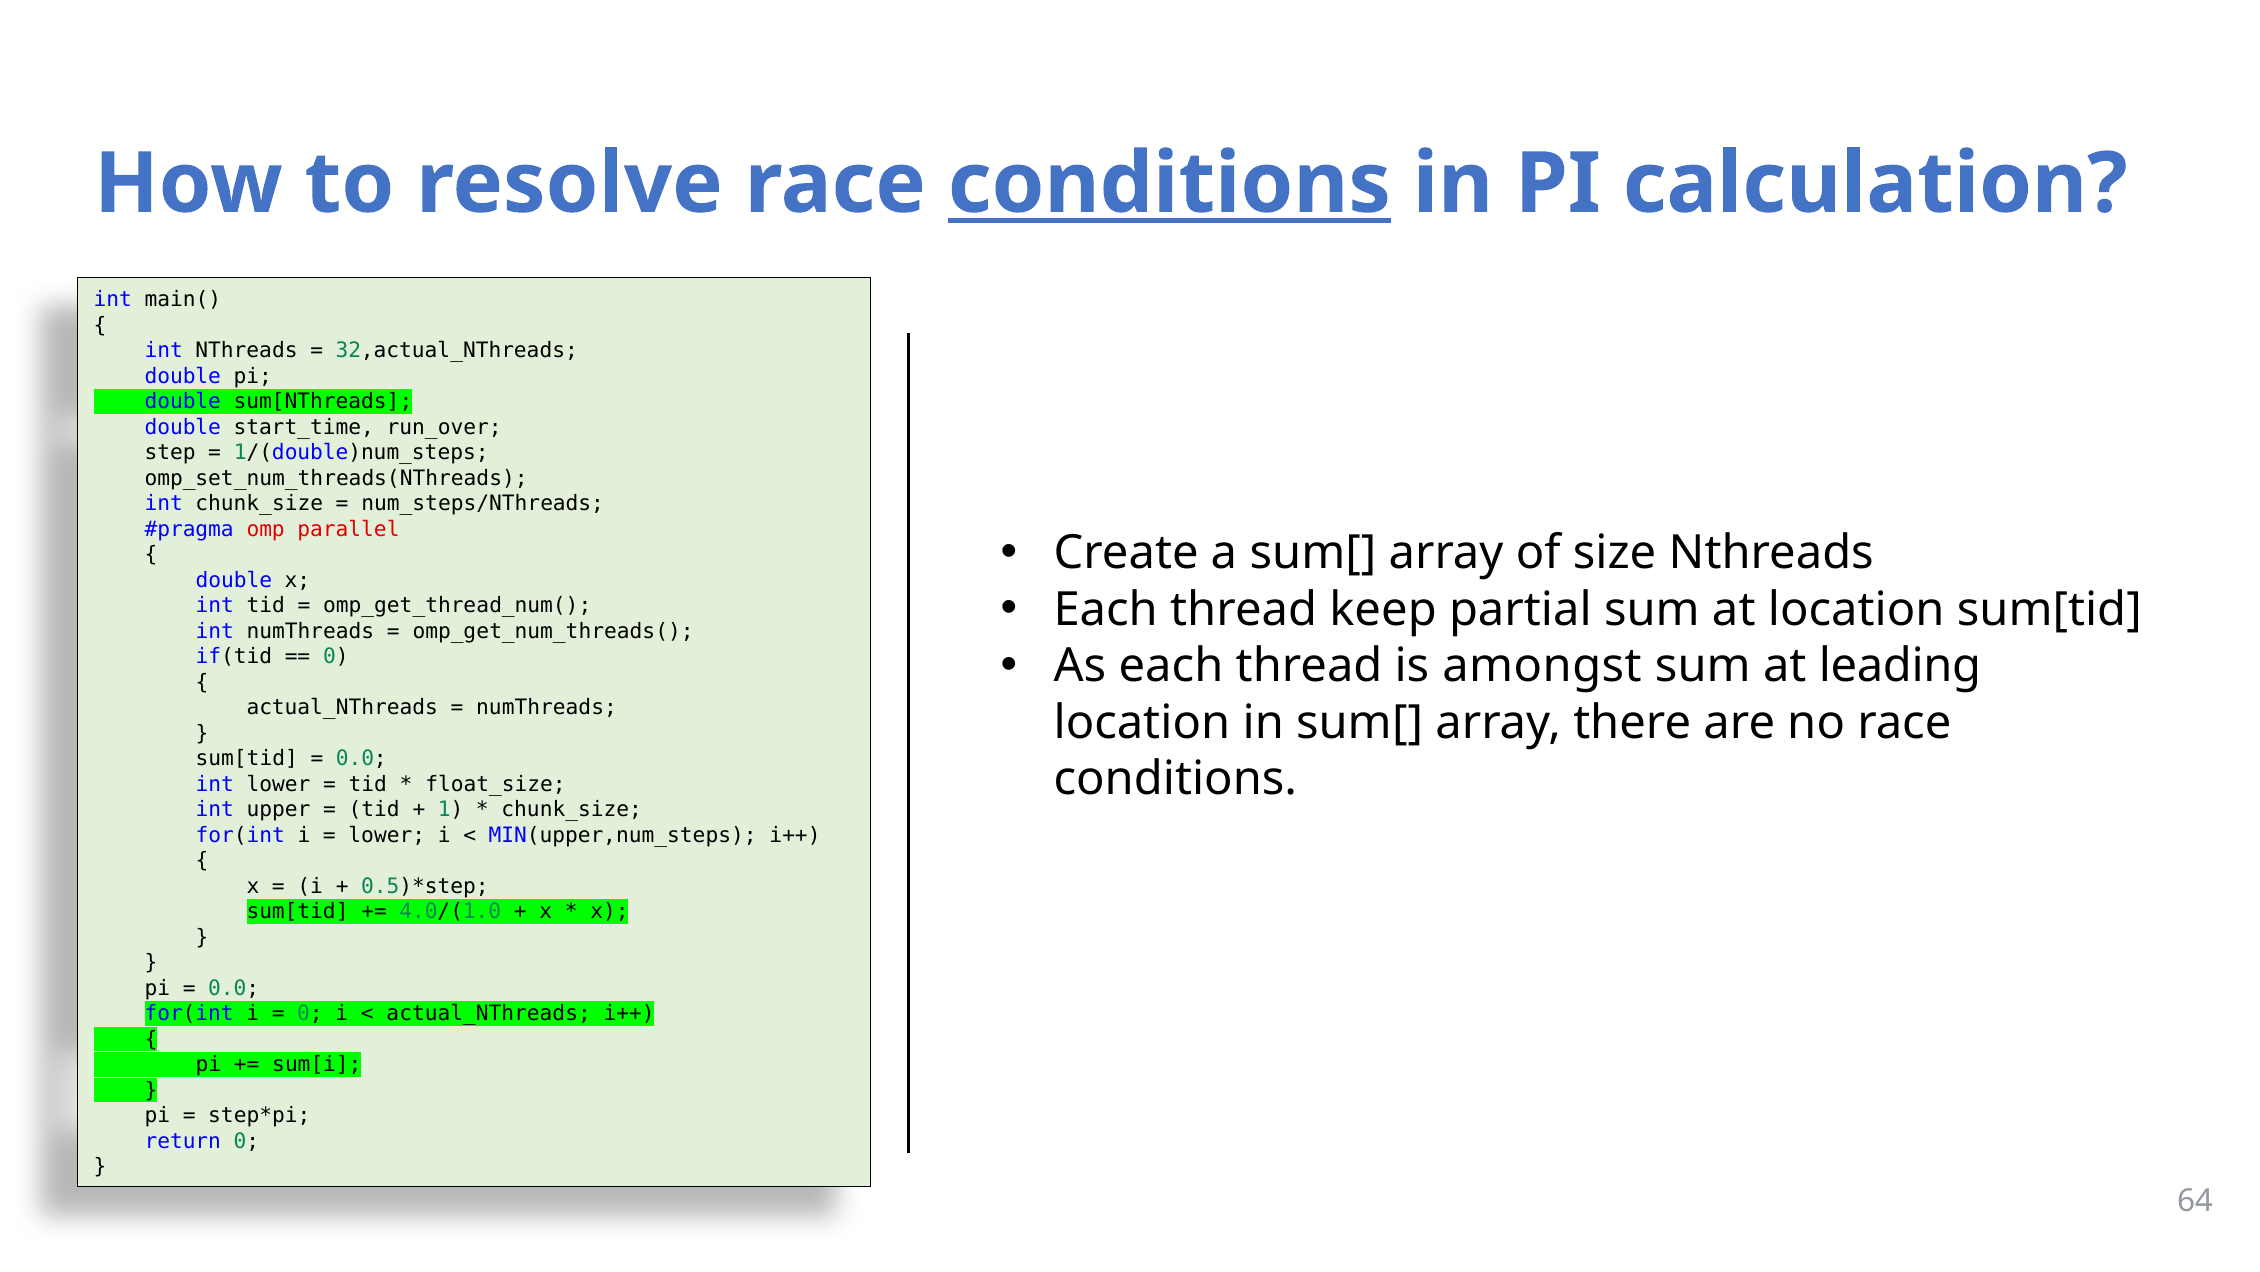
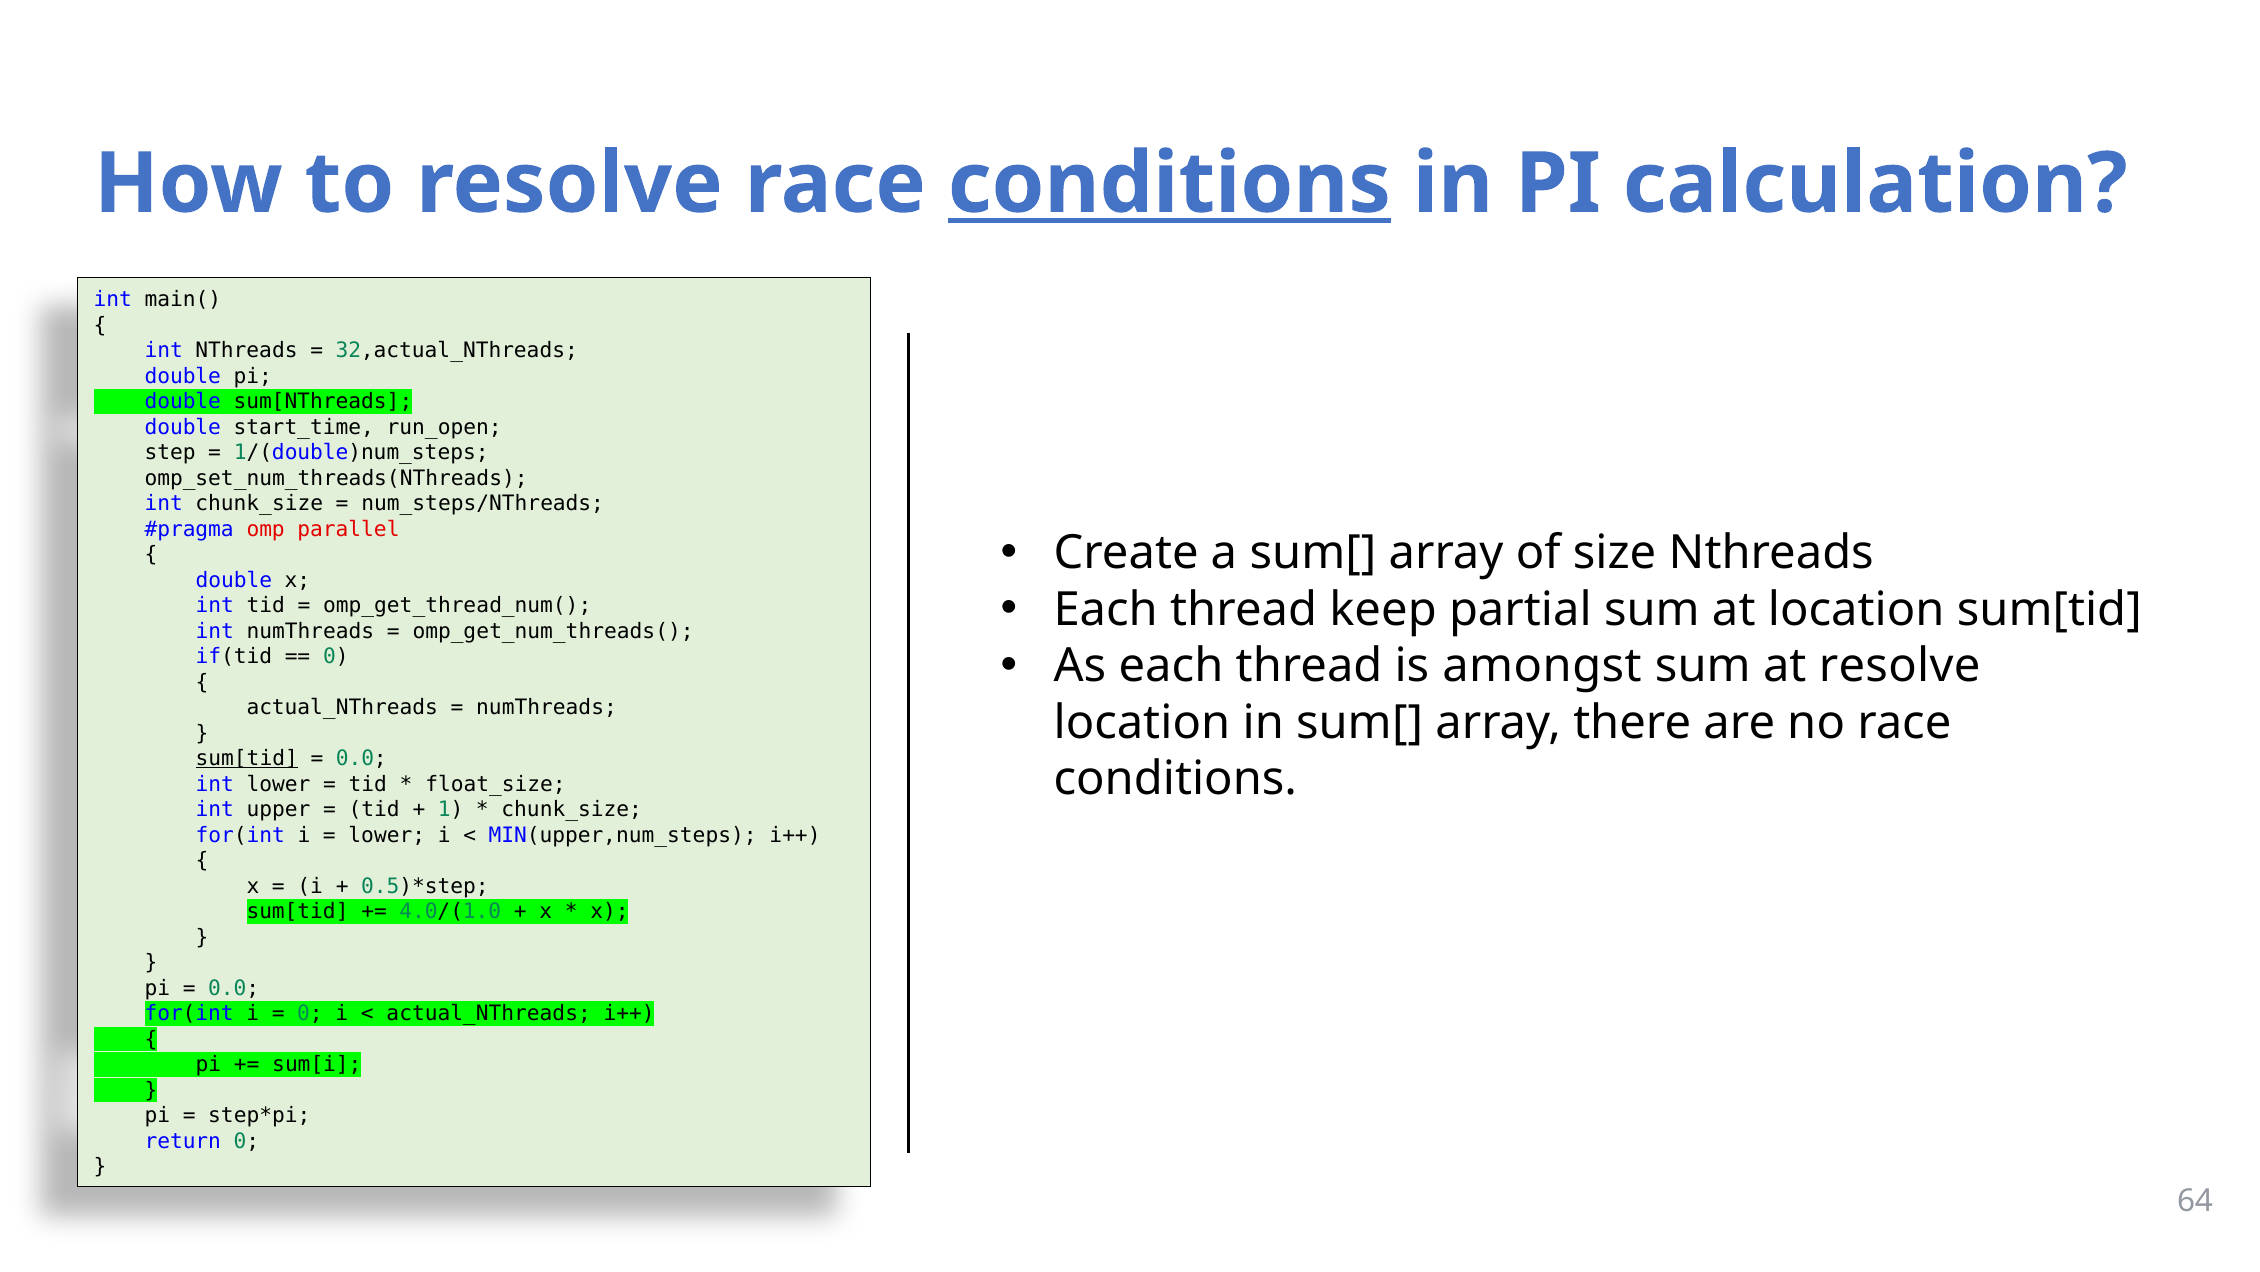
run_over: run_over -> run_open (444, 427)
at leading: leading -> resolve (1900, 666)
sum[tid underline: none -> present (247, 758)
